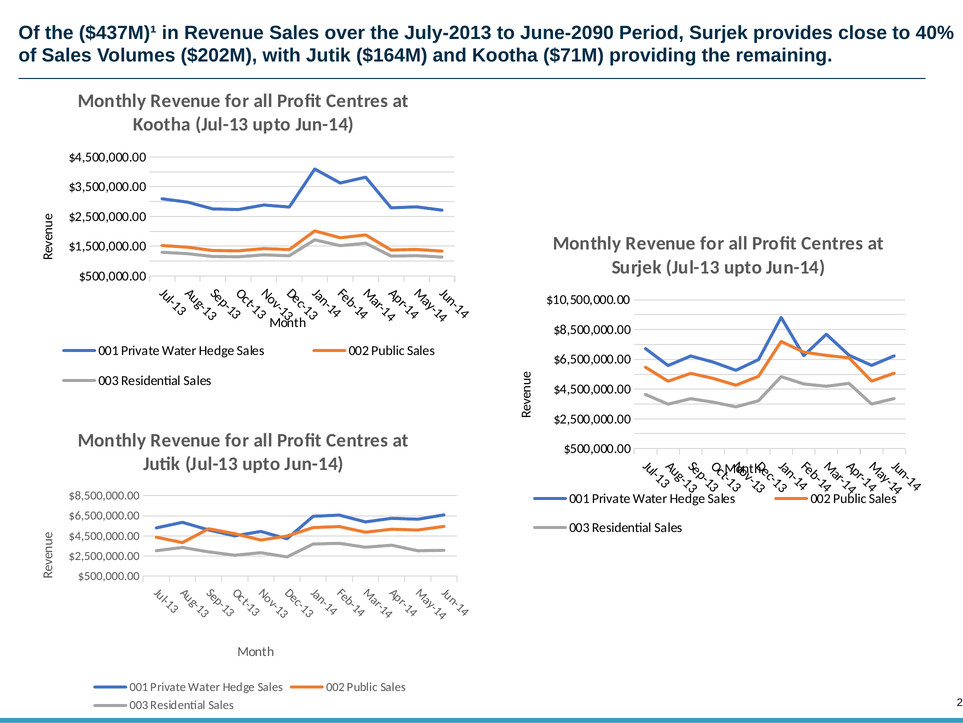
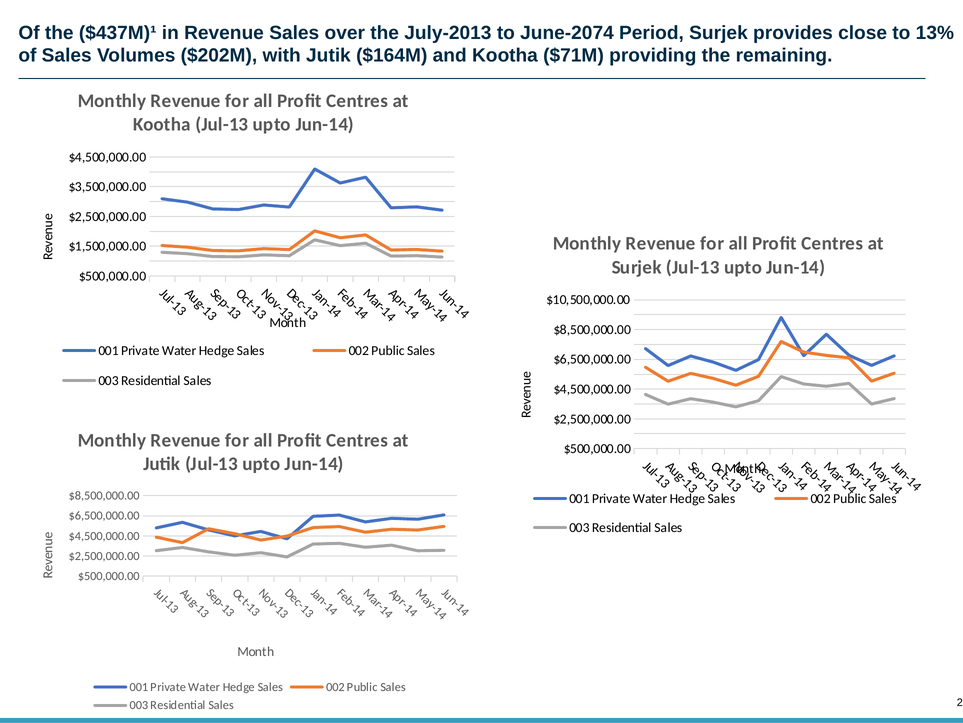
June-2090: June-2090 -> June-2074 (567, 33)
40%: 40% -> 13% (935, 33)
